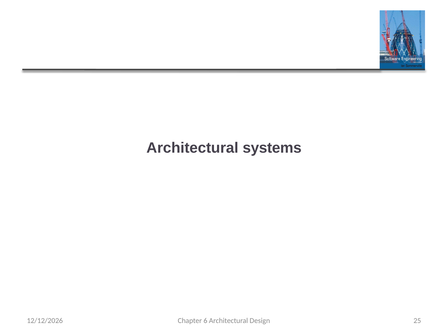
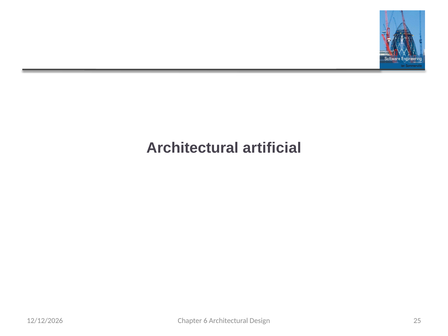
systems: systems -> artificial (272, 148)
